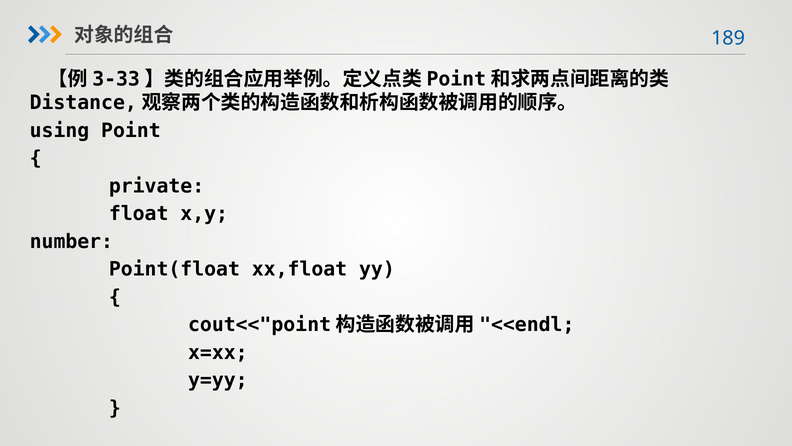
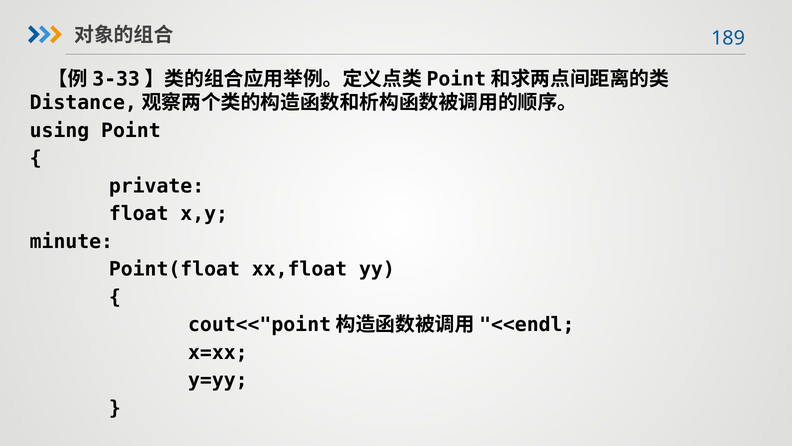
number: number -> minute (71, 241)
